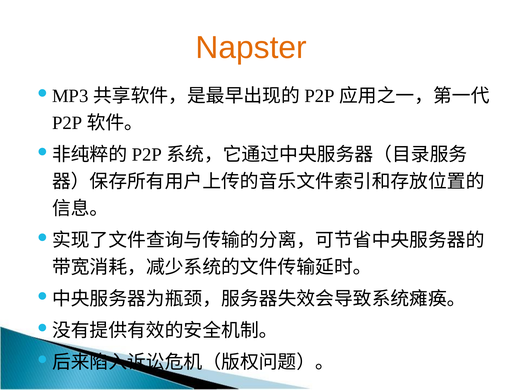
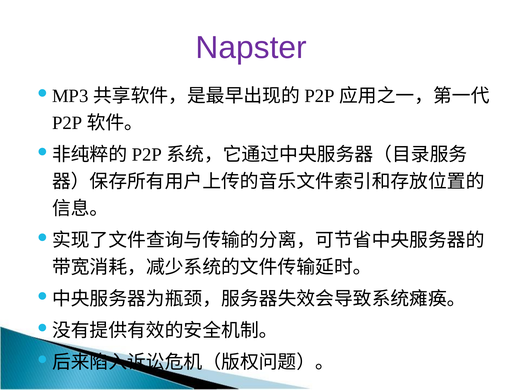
Napster colour: orange -> purple (251, 48)
